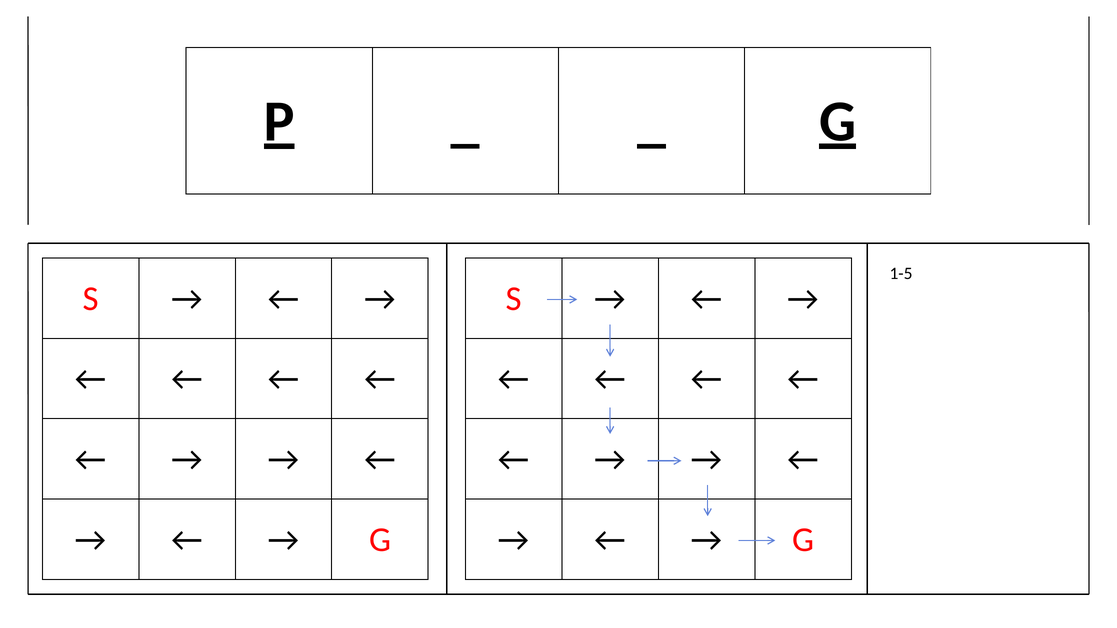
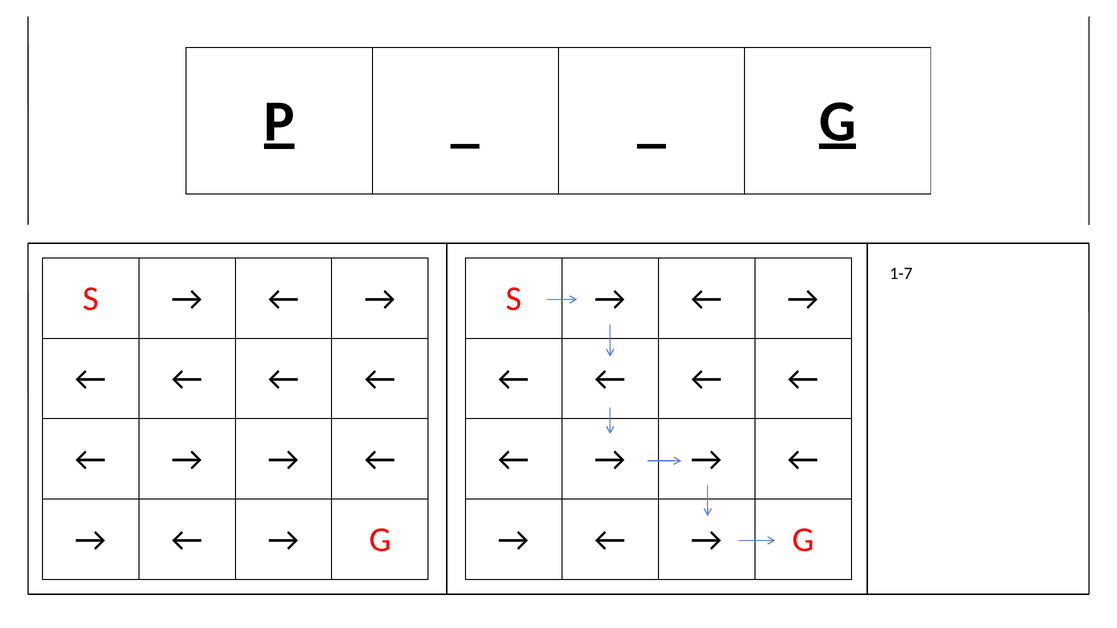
1-5: 1-5 -> 1-7 (901, 274)
